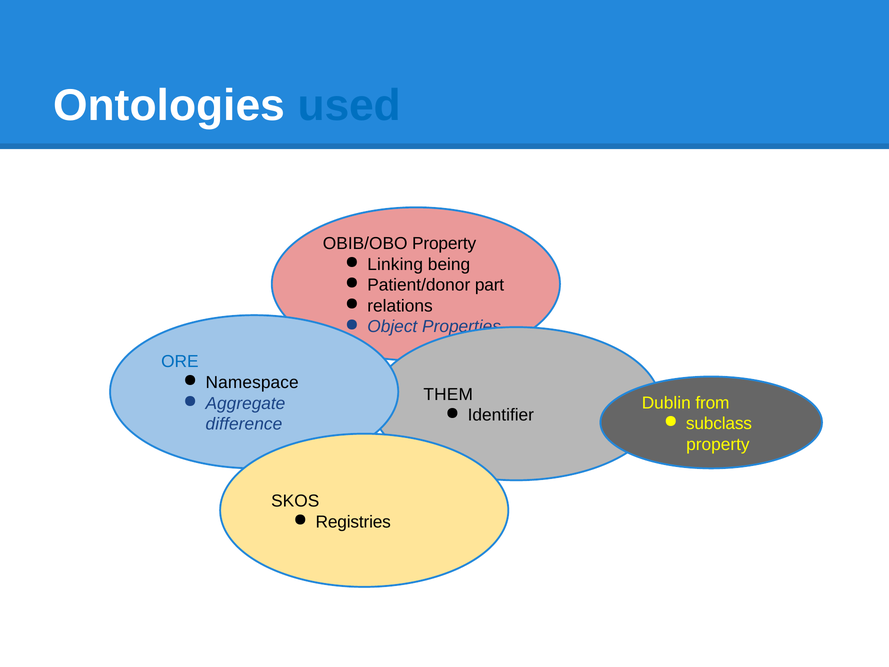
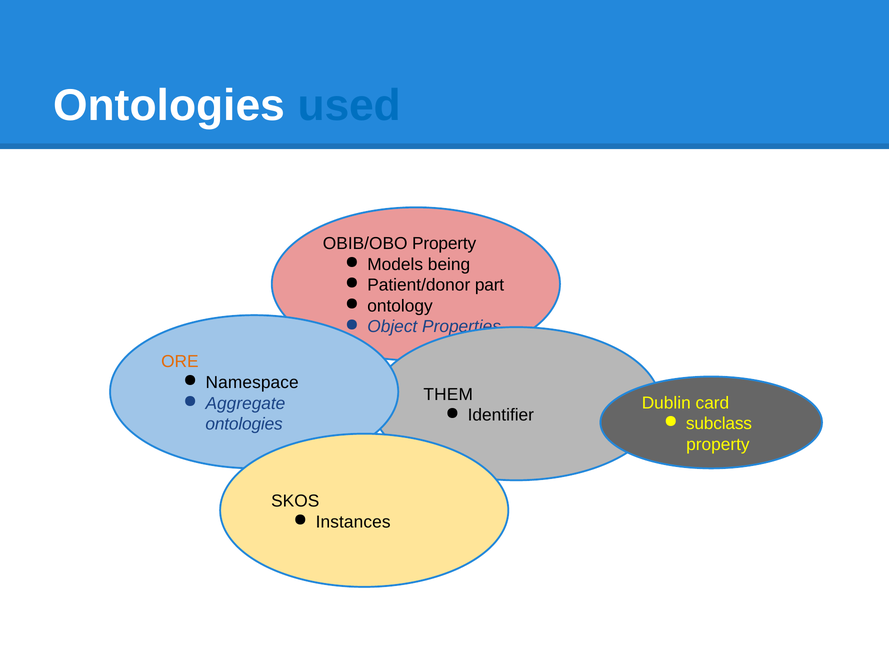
Linking: Linking -> Models (395, 264)
relations: relations -> ontology (400, 306)
ORE colour: blue -> orange (180, 362)
from: from -> card (712, 403)
difference: difference -> ontologies (244, 424)
Registries: Registries -> Instances (353, 522)
